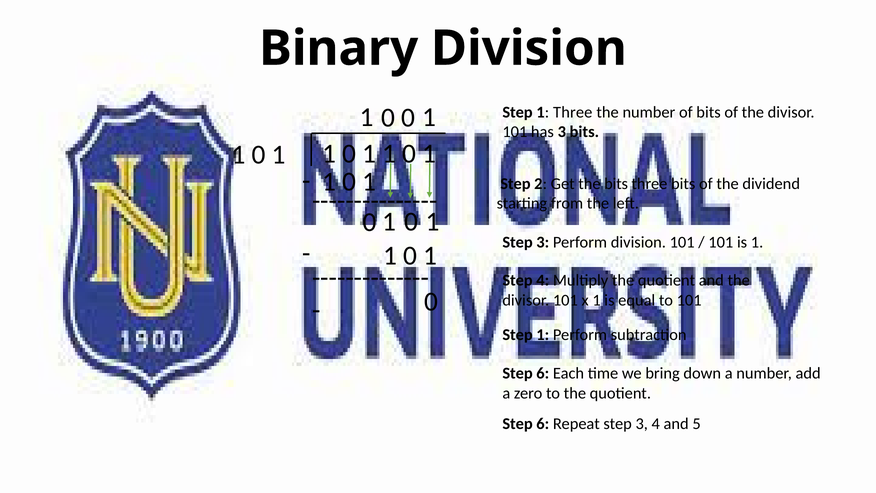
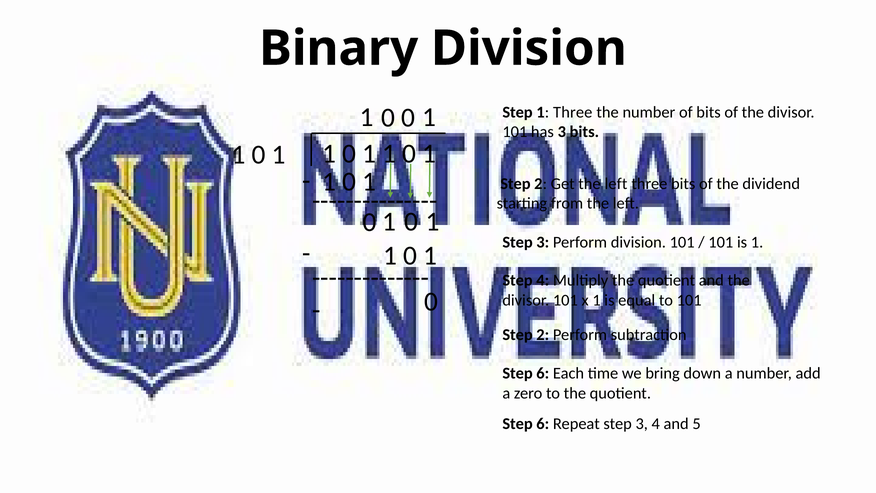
Get the bits: bits -> left (616, 184)
1: 1 -> 2 (543, 335)
